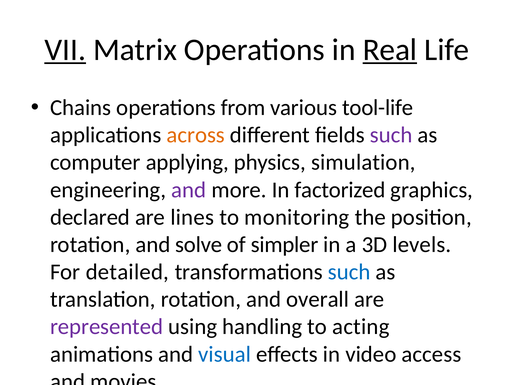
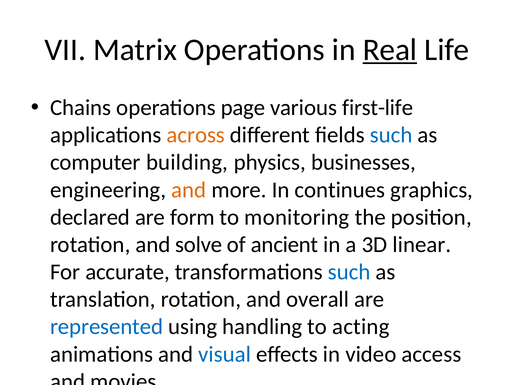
VII underline: present -> none (65, 50)
from: from -> page (243, 108)
tool-life: tool-life -> first-life (378, 108)
such colour: purple -> blue (391, 135)
applying: applying -> building (187, 163)
simulation: simulation -> businesses (363, 163)
and colour: purple -> orange (189, 190)
factorized: factorized -> continues (340, 190)
lines: lines -> form (192, 218)
simpler: simpler -> ancient (285, 245)
levels: levels -> linear (422, 245)
detailed: detailed -> accurate (128, 272)
represented colour: purple -> blue (107, 327)
